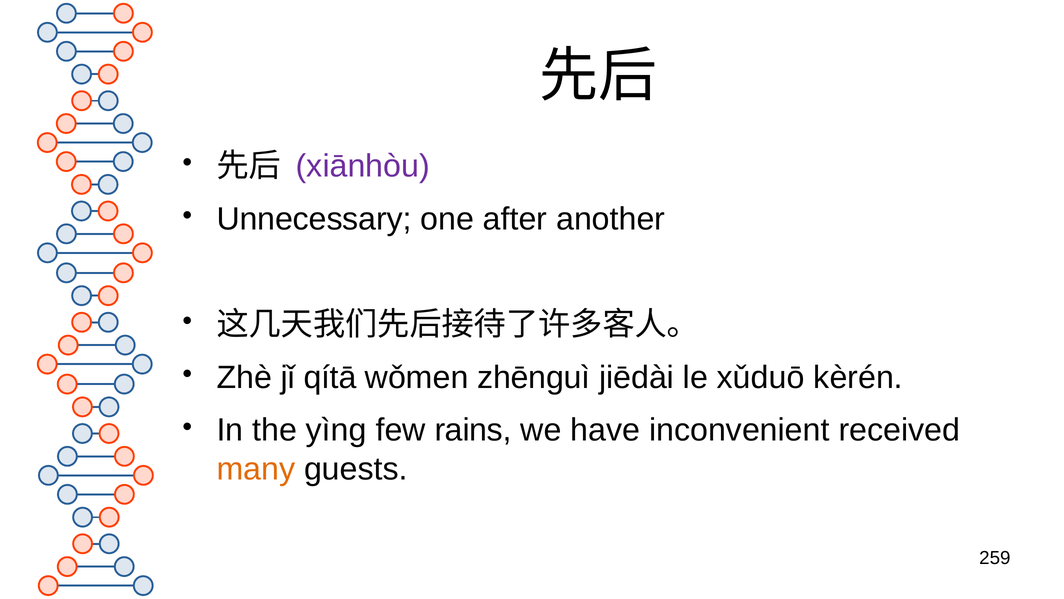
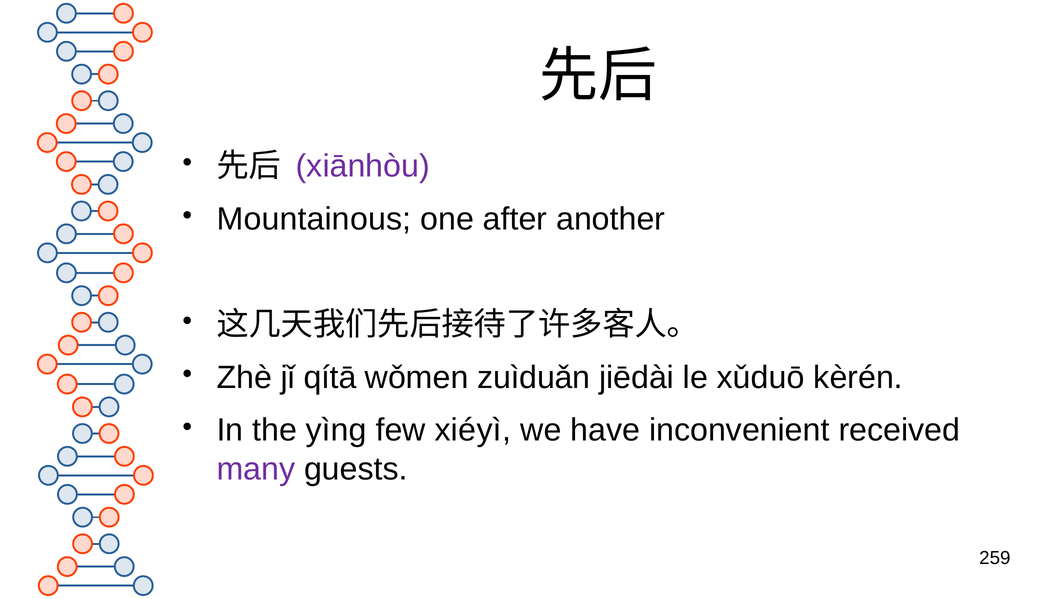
Unnecessary: Unnecessary -> Mountainous (314, 219)
zhēnguì: zhēnguì -> zuìduǎn (534, 377)
rains: rains -> xiéyì (473, 430)
many colour: orange -> purple (256, 469)
